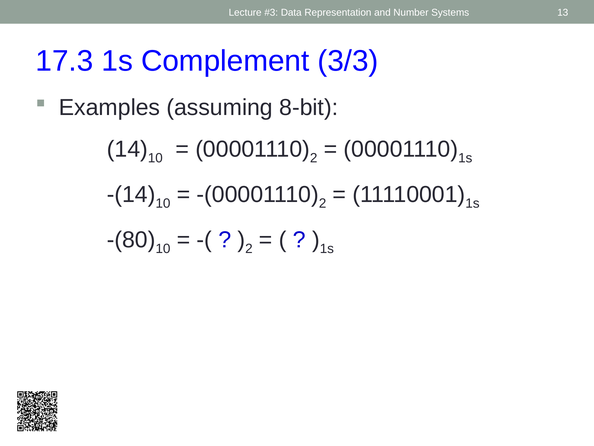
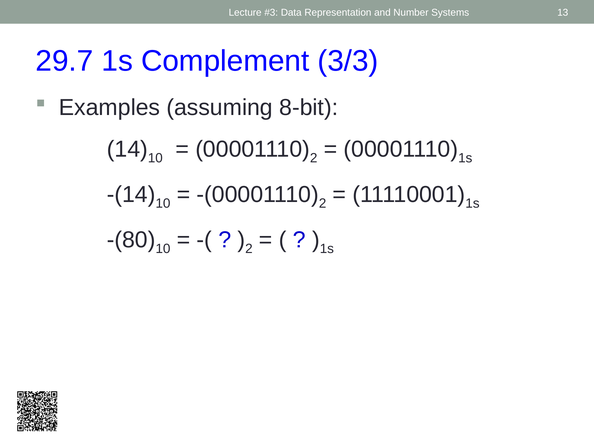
17.3: 17.3 -> 29.7 (64, 61)
